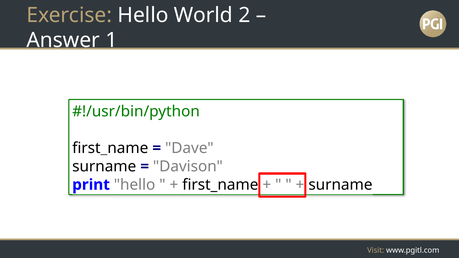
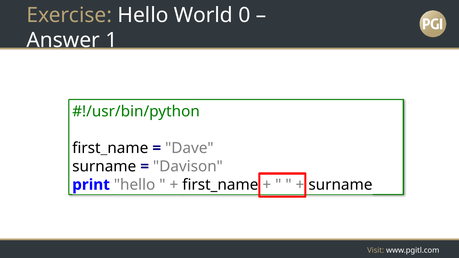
2: 2 -> 0 (244, 15)
